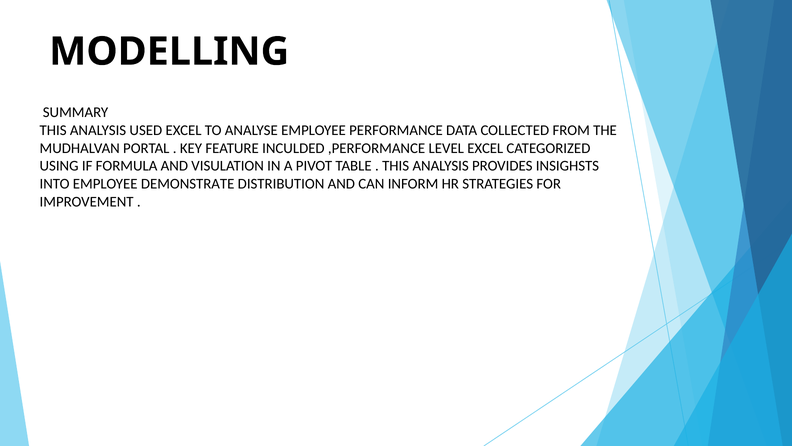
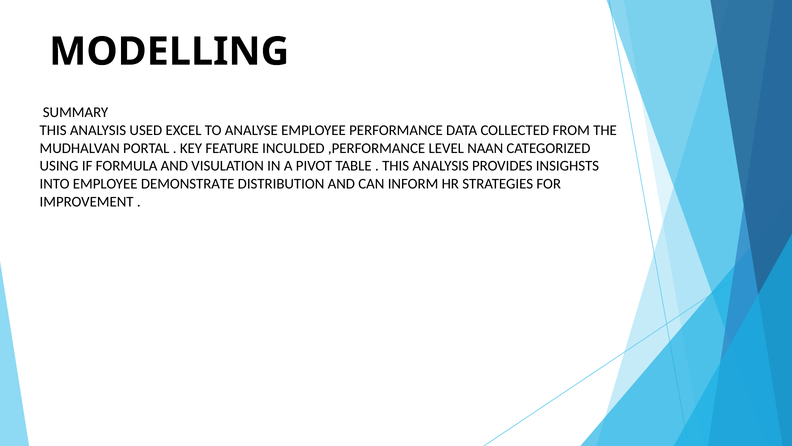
LEVEL EXCEL: EXCEL -> NAAN (485, 148)
